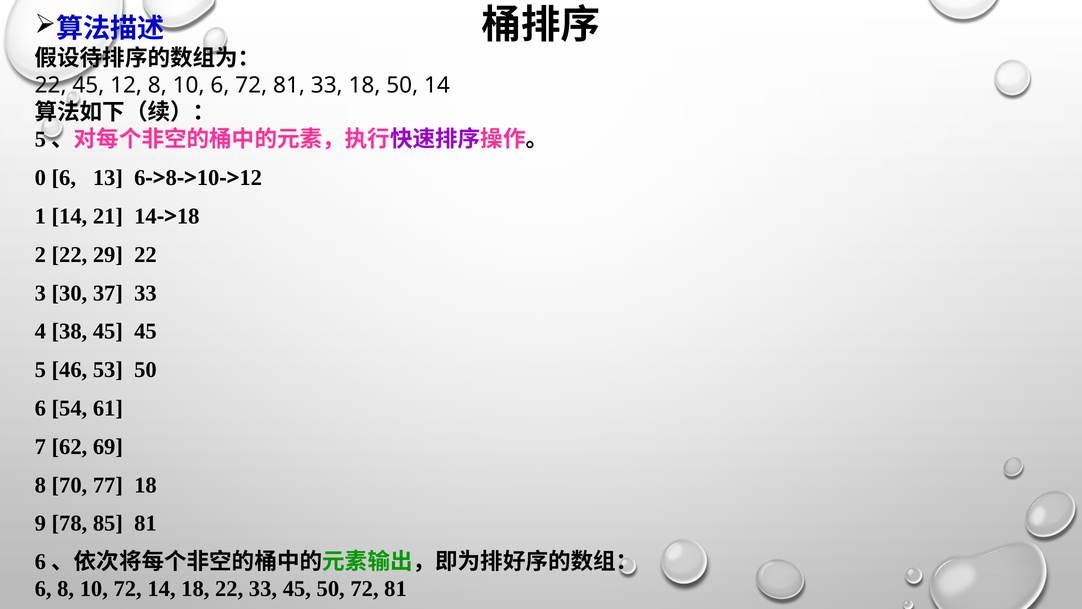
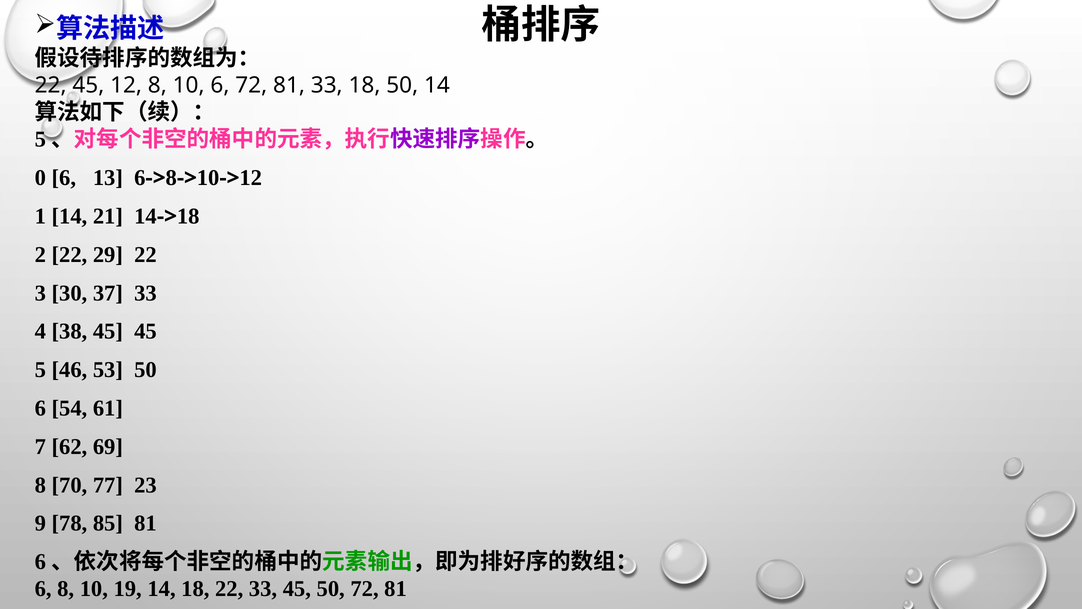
77 18: 18 -> 23 (145, 485)
10 72: 72 -> 19 (128, 589)
